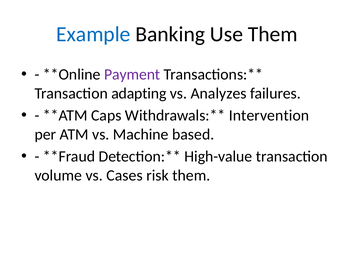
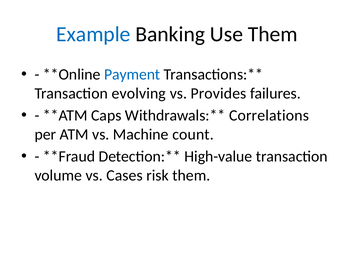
Payment colour: purple -> blue (132, 74)
adapting: adapting -> evolving (139, 93)
Analyzes: Analyzes -> Provides (218, 93)
Intervention: Intervention -> Correlations (269, 115)
based: based -> count (193, 134)
